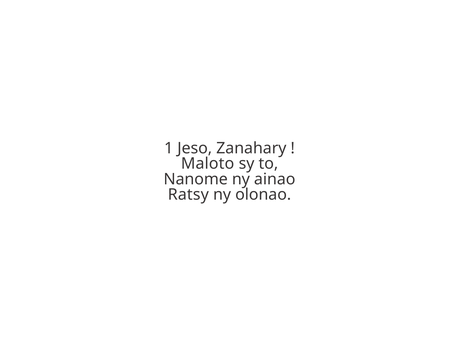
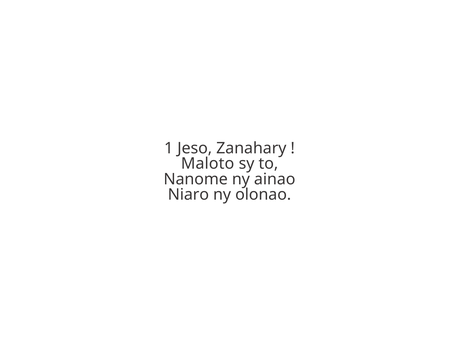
Ratsy: Ratsy -> Niaro (188, 195)
